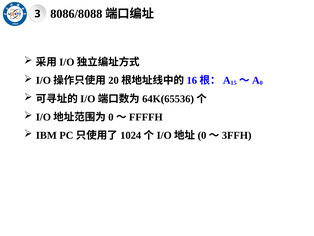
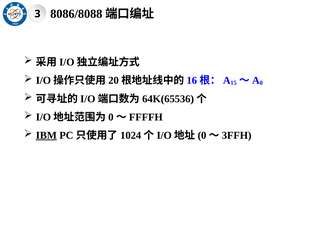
IBM underline: none -> present (46, 135)
